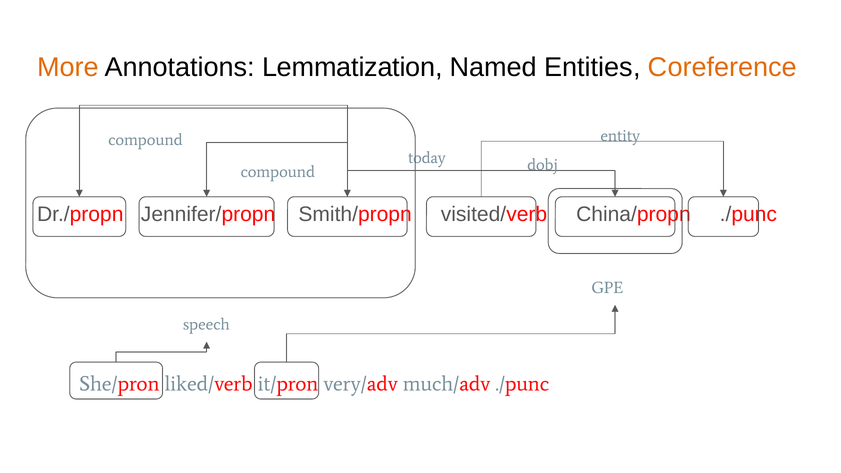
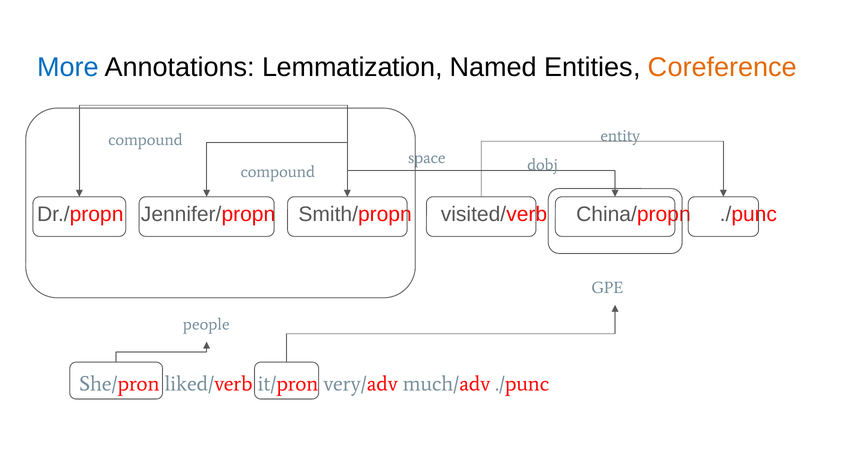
More colour: orange -> blue (68, 67)
today: today -> space (427, 158)
speech: speech -> people (206, 325)
